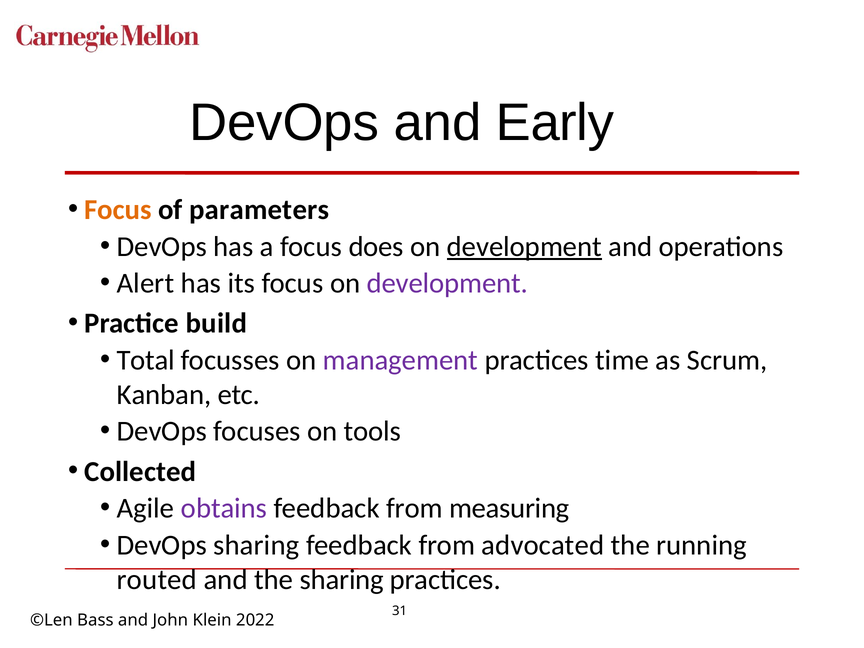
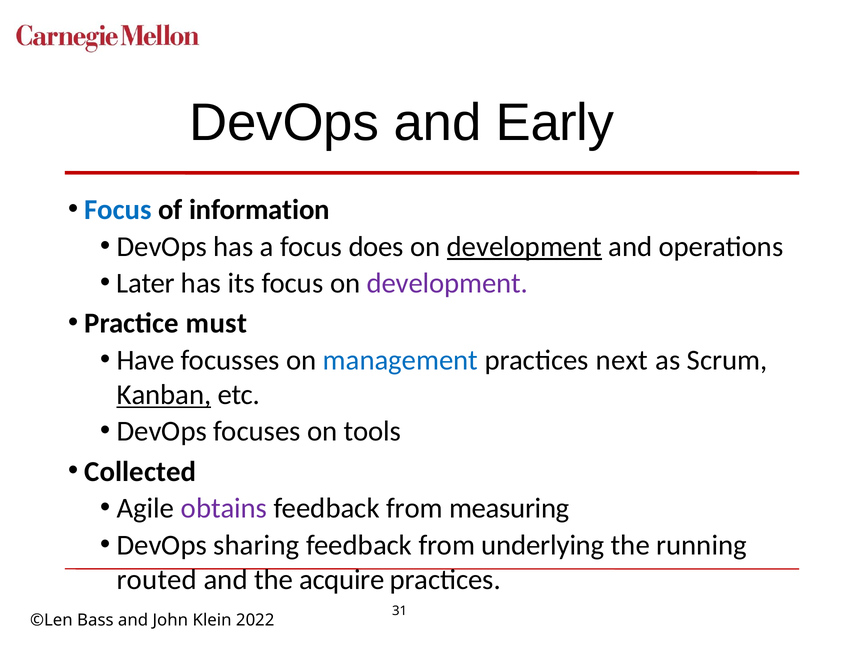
Focus colour: orange -> blue (118, 210)
parameters: parameters -> information (259, 210)
Alert: Alert -> Later (146, 283)
build: build -> must (216, 323)
Total: Total -> Have (146, 360)
management colour: purple -> blue (401, 360)
time: time -> next (622, 360)
Kanban underline: none -> present (164, 395)
advocated: advocated -> underlying (543, 545)
the sharing: sharing -> acquire (342, 580)
